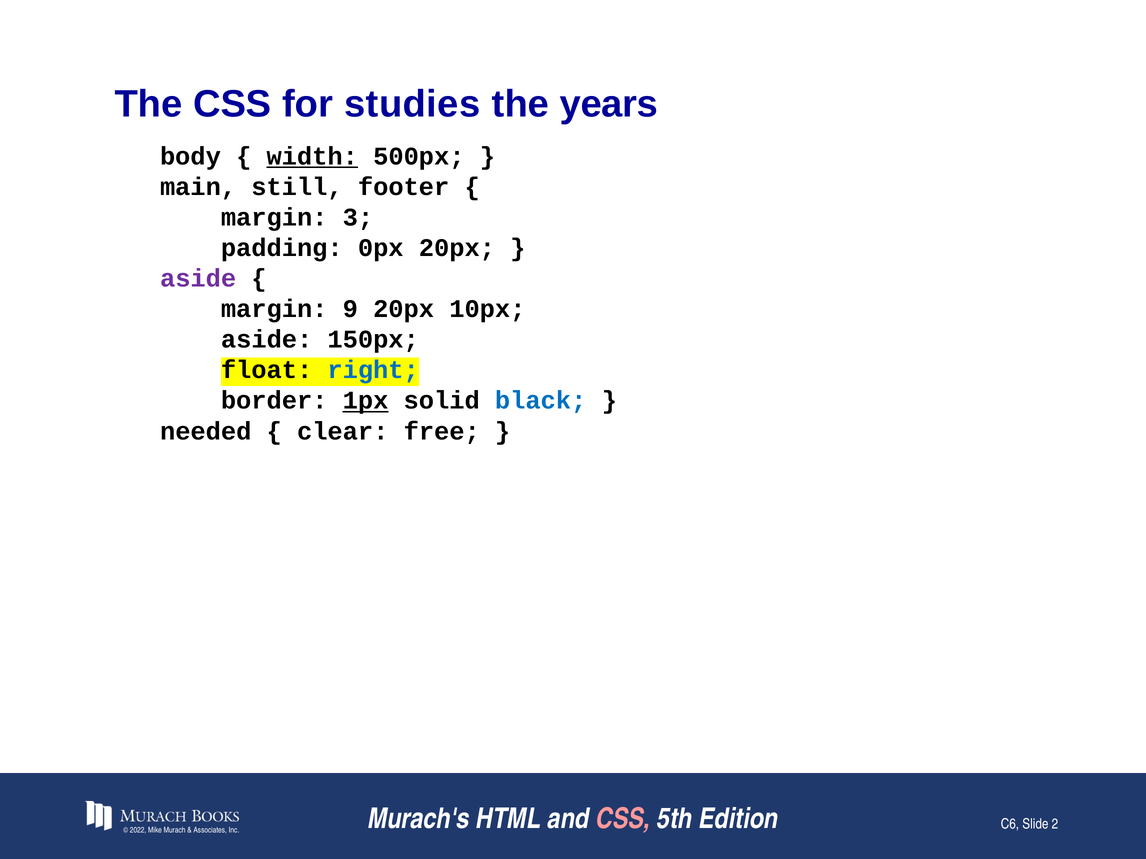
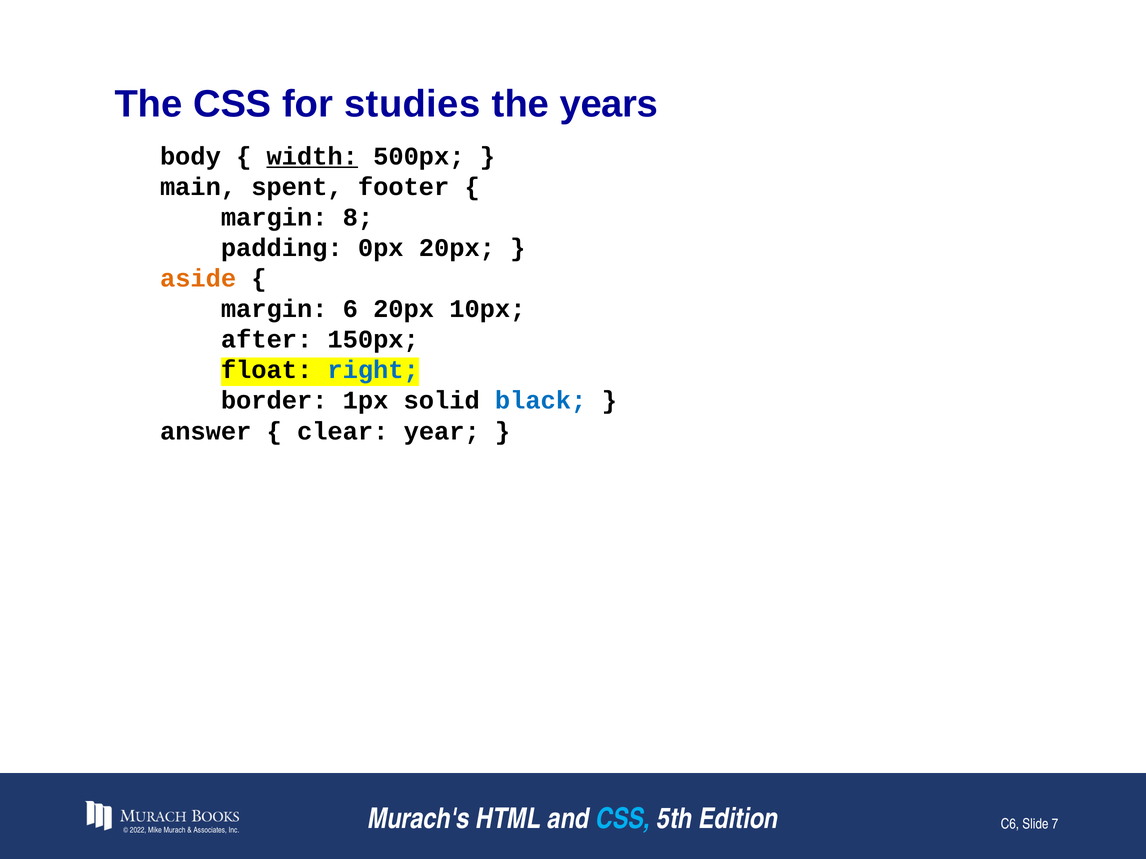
still: still -> spent (297, 187)
3: 3 -> 8 (358, 218)
aside colour: purple -> orange (198, 279)
9: 9 -> 6 (350, 309)
aside: aside -> after (267, 340)
1px underline: present -> none (366, 401)
needed: needed -> answer (206, 431)
free: free -> year (442, 431)
CSS colour: pink -> light blue (623, 819)
2: 2 -> 7 (1055, 825)
